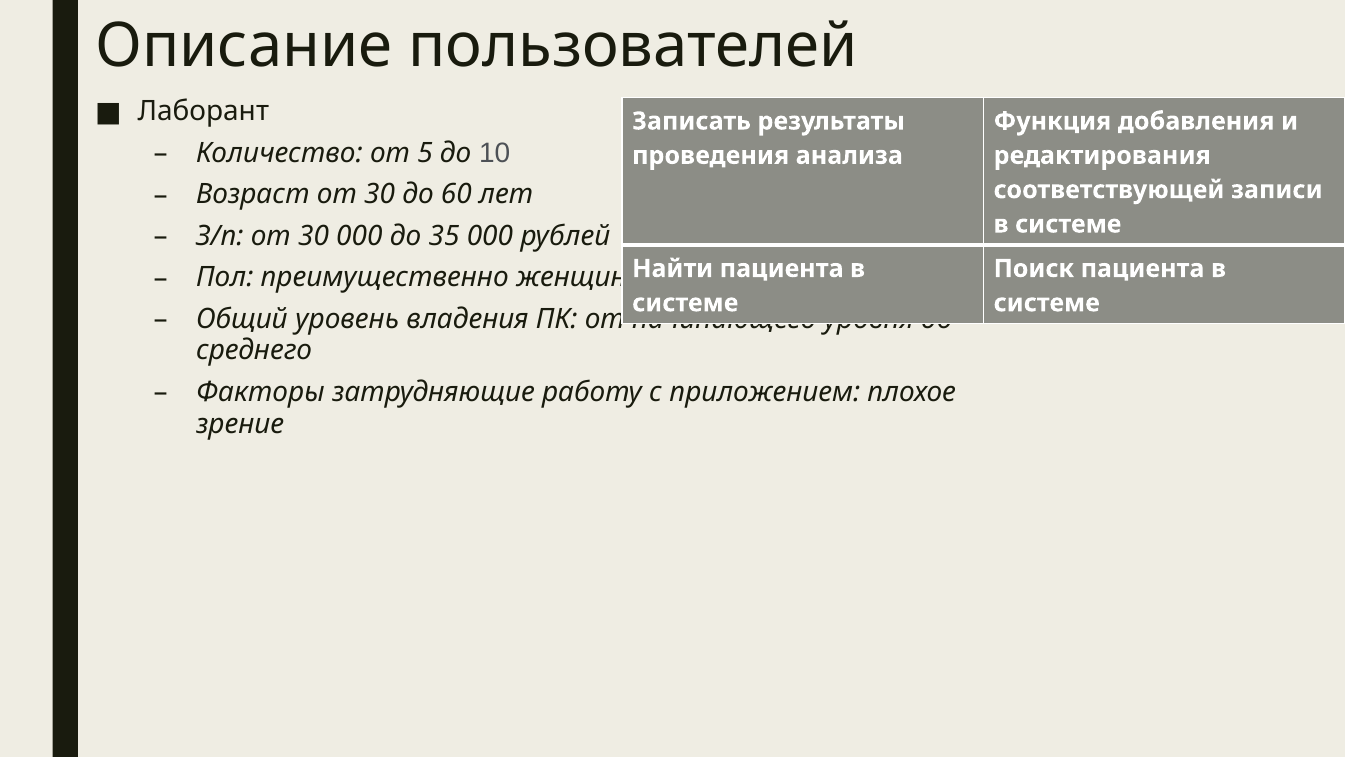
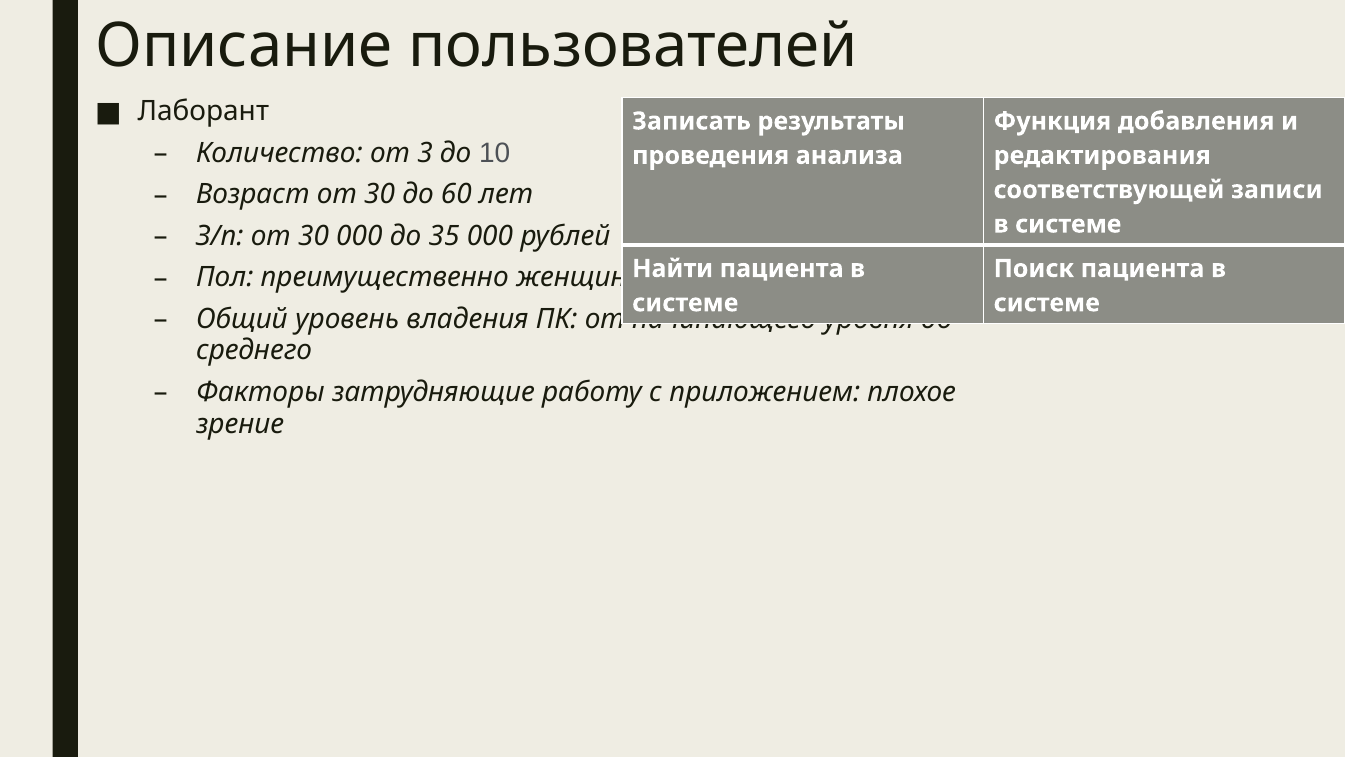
5: 5 -> 3 (425, 153)
